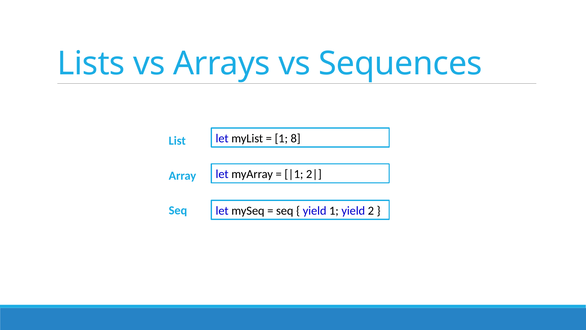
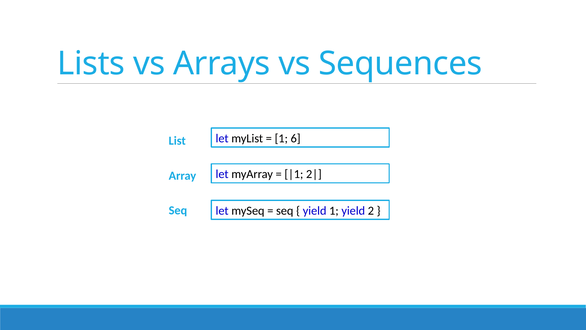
8: 8 -> 6 (296, 138)
